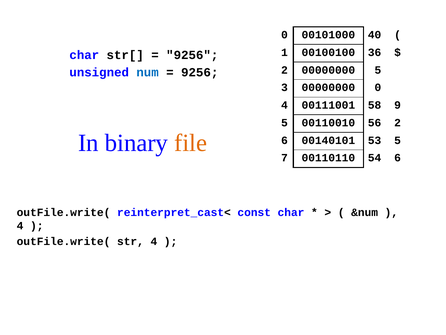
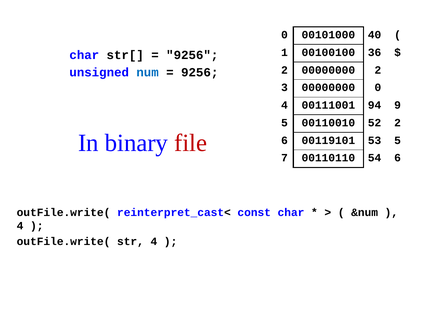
00000000 5: 5 -> 2 (378, 70)
58: 58 -> 94 (375, 105)
56: 56 -> 52 (375, 123)
file colour: orange -> red (191, 143)
00140101: 00140101 -> 00119101 (328, 140)
